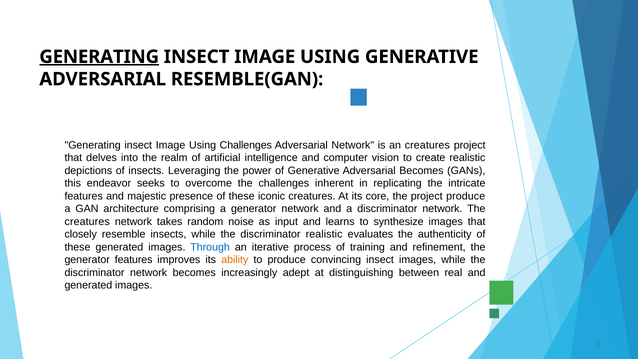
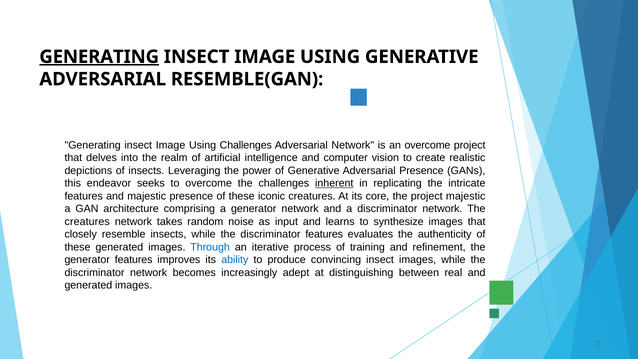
an creatures: creatures -> overcome (427, 145)
Adversarial Becomes: Becomes -> Presence (421, 171)
inherent underline: none -> present (334, 183)
project produce: produce -> majestic (466, 196)
discriminator realistic: realistic -> features (324, 234)
ability colour: orange -> blue (235, 260)
